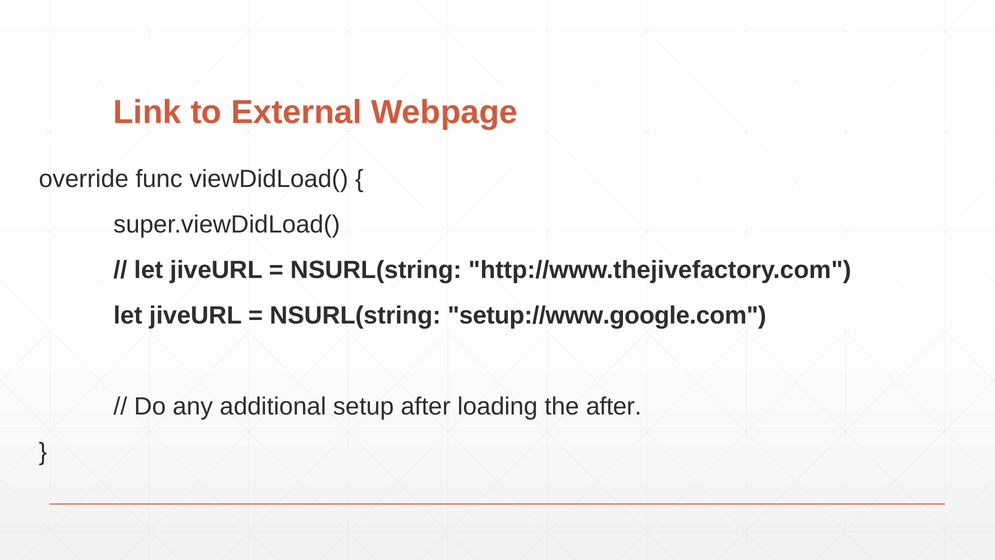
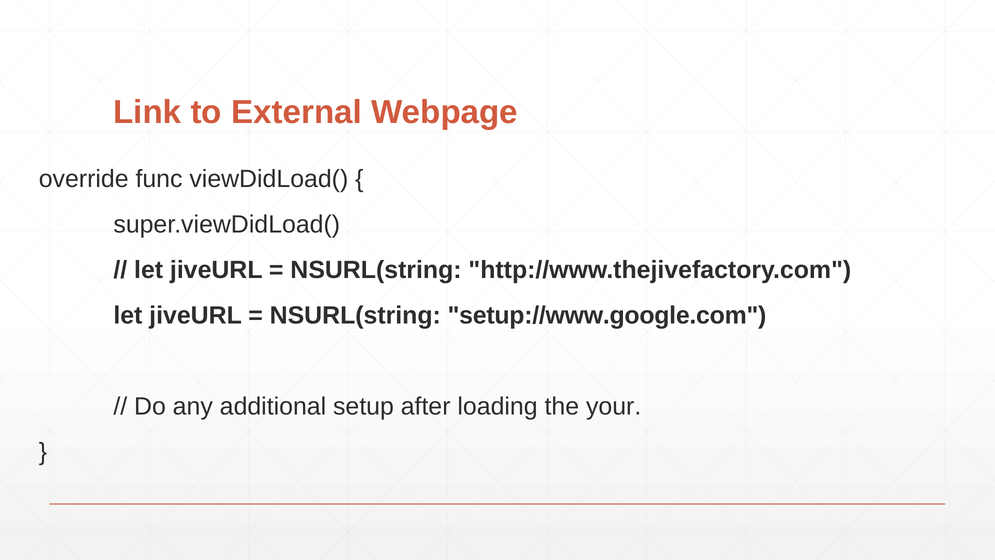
the after: after -> your (614, 406)
